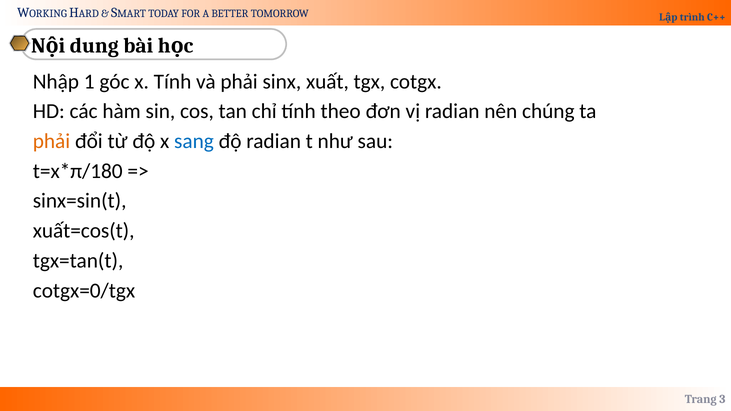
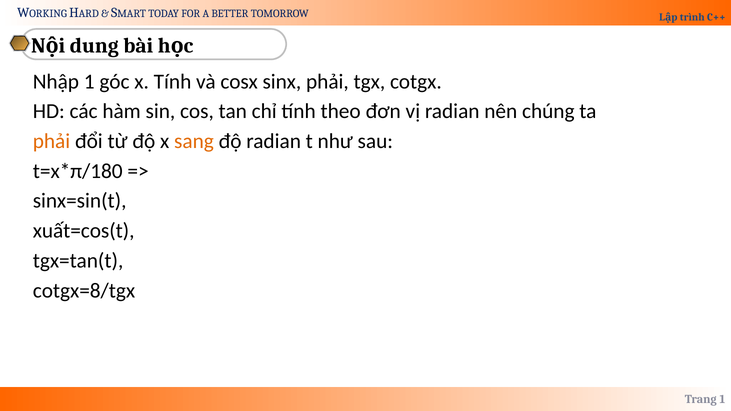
và phải: phải -> cosx (239, 82)
sinx xuất: xuất -> phải (327, 82)
sang colour: blue -> orange (194, 141)
cotgx=0/tgx: cotgx=0/tgx -> cotgx=8/tgx (84, 291)
Trang 3: 3 -> 1 (722, 400)
